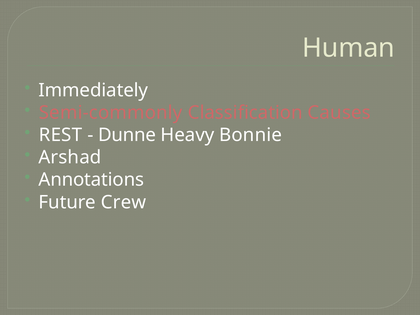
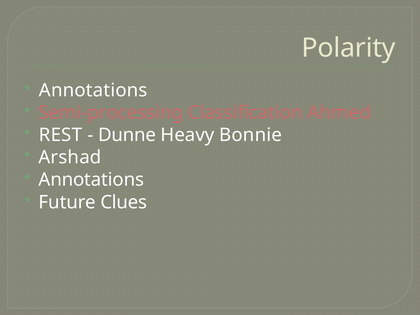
Human: Human -> Polarity (349, 48)
Immediately: Immediately -> Annotations (93, 90)
Semi-commonly: Semi-commonly -> Semi-processing (111, 113)
Causes: Causes -> Ahmed (339, 113)
Crew: Crew -> Clues (124, 202)
